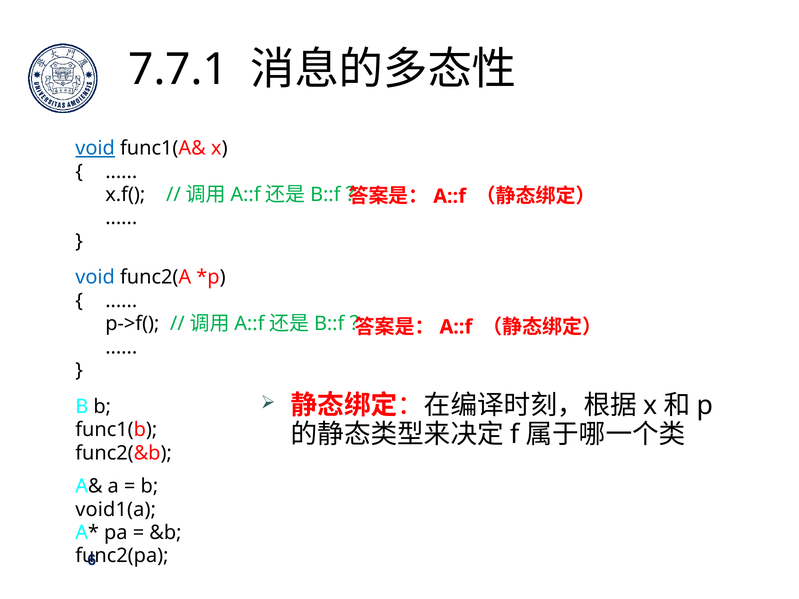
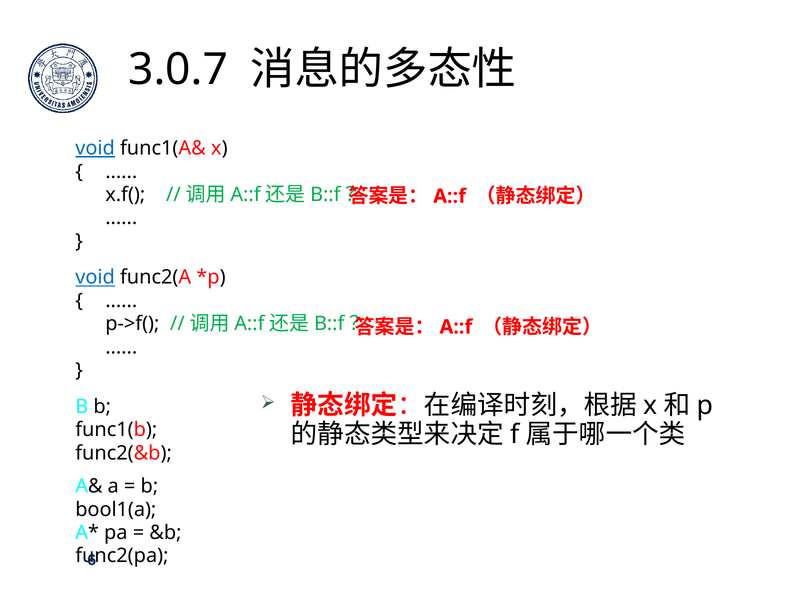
7.7.1: 7.7.1 -> 3.0.7 (178, 70)
void underline: none -> present (95, 278)
void1(a: void1(a -> bool1(a (116, 510)
